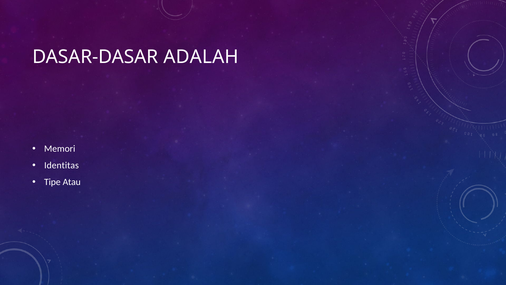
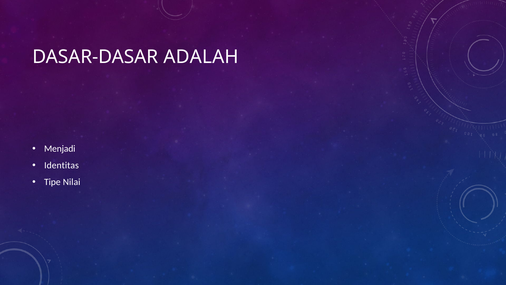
Memori: Memori -> Menjadi (60, 149)
Atau: Atau -> Nilai (72, 182)
